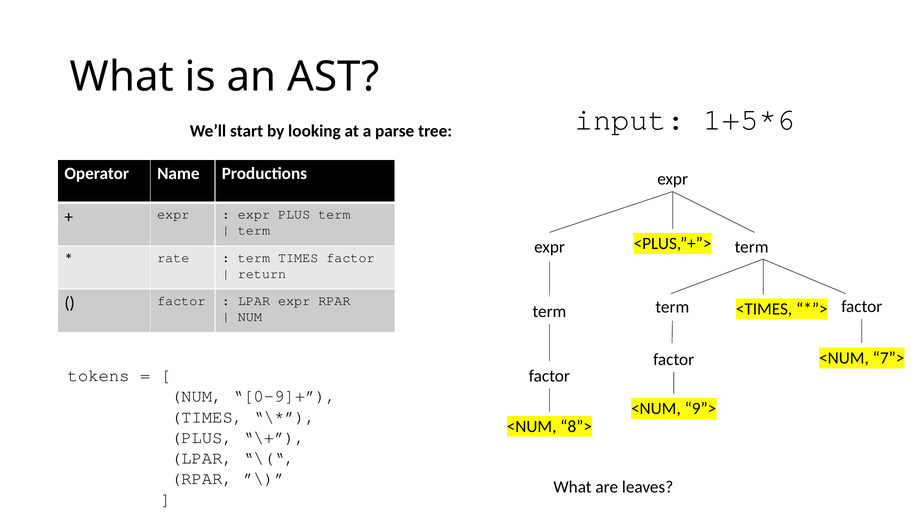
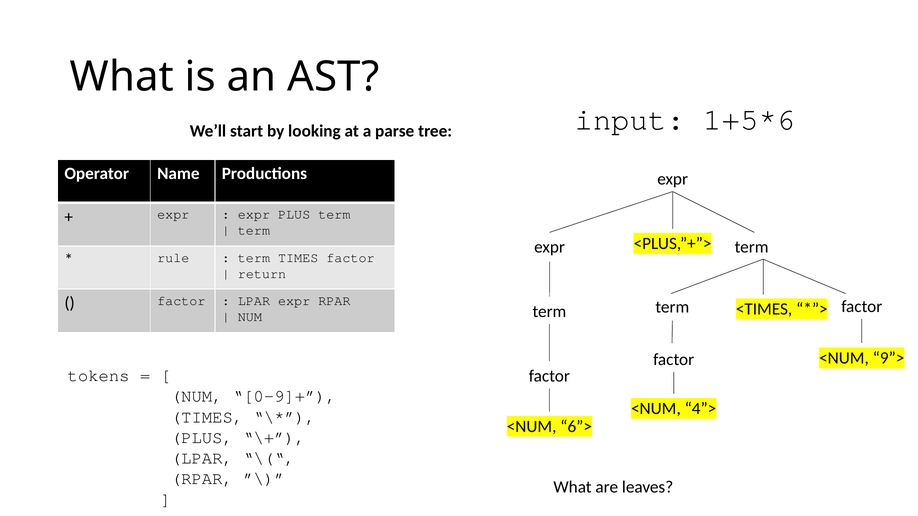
rate: rate -> rule (173, 258)
7”>: 7”> -> 9”> (889, 358)
9”>: 9”> -> 4”> (700, 409)
8”>: 8”> -> 6”> (576, 427)
